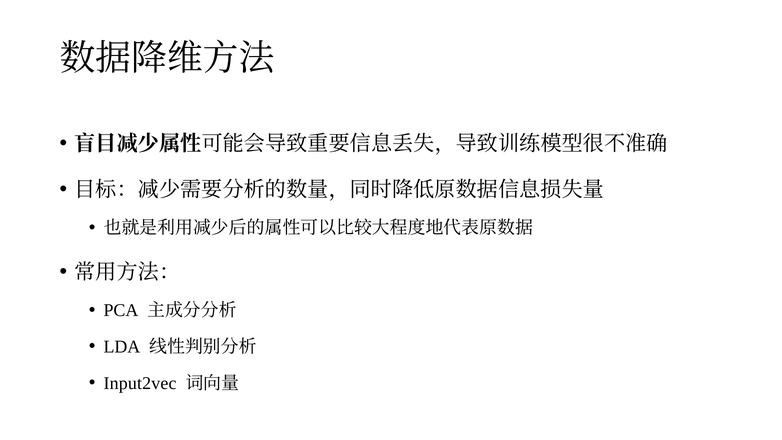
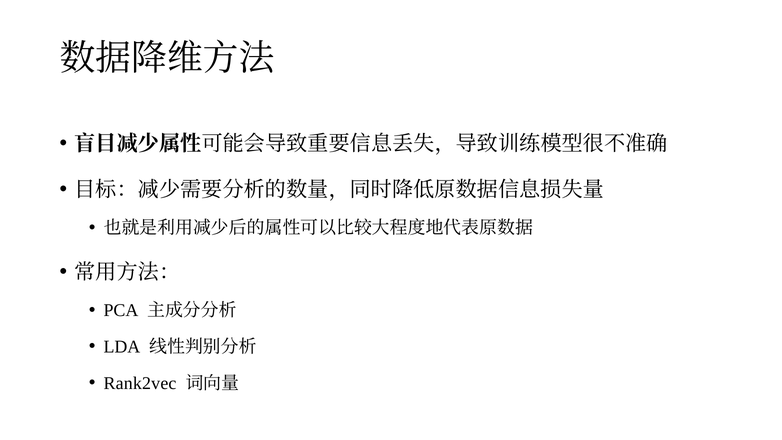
Input2vec: Input2vec -> Rank2vec (140, 383)
